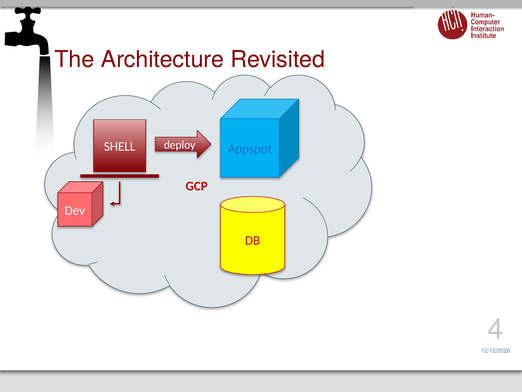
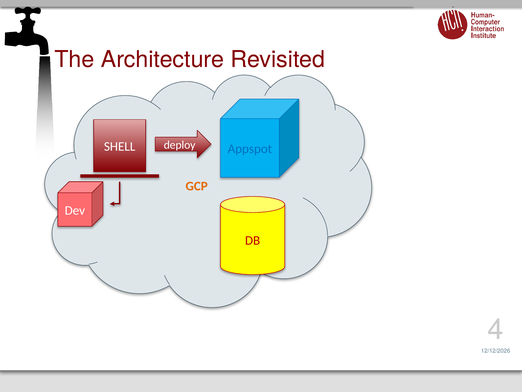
GCP colour: red -> orange (197, 186)
